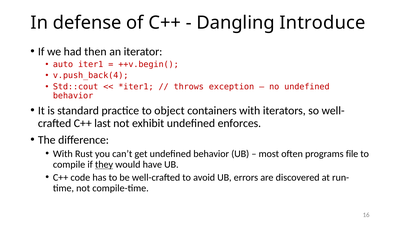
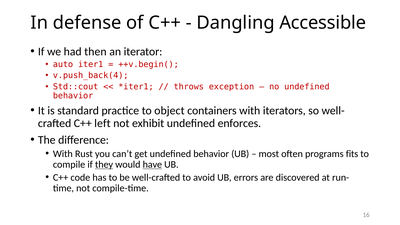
Introduce: Introduce -> Accessible (323, 23)
last: last -> left (102, 123)
file: file -> fits (352, 154)
have underline: none -> present (152, 165)
